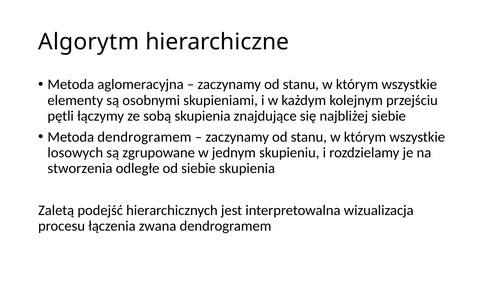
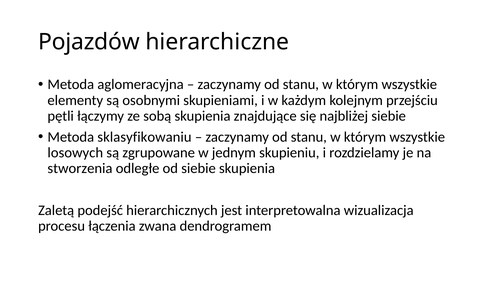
Algorytm: Algorytm -> Pojazdów (89, 42)
Metoda dendrogramem: dendrogramem -> sklasyfikowaniu (144, 137)
